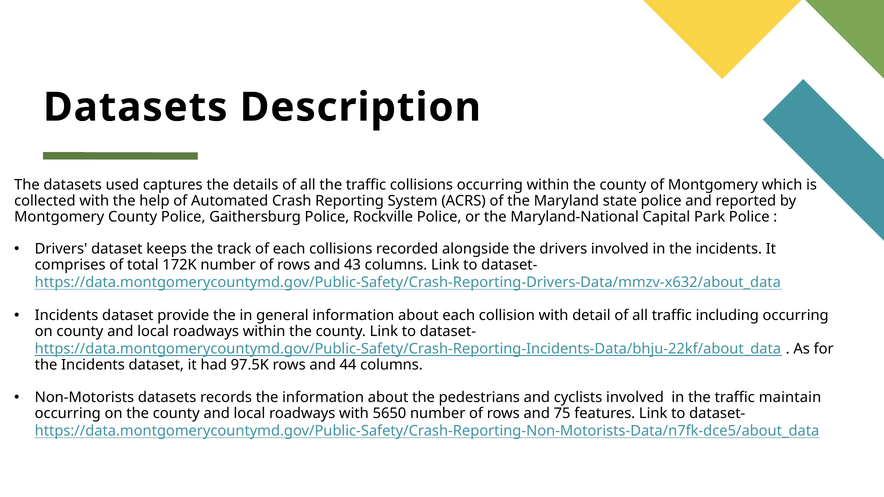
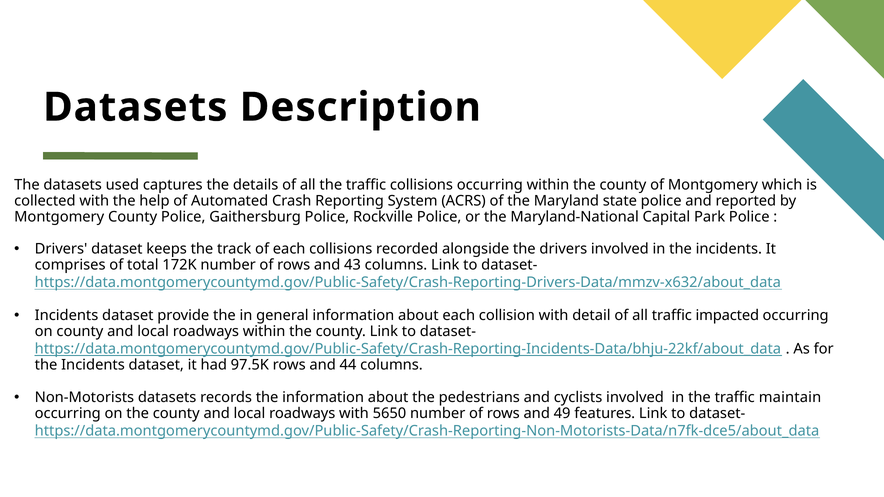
including: including -> impacted (727, 316)
75: 75 -> 49 (562, 414)
